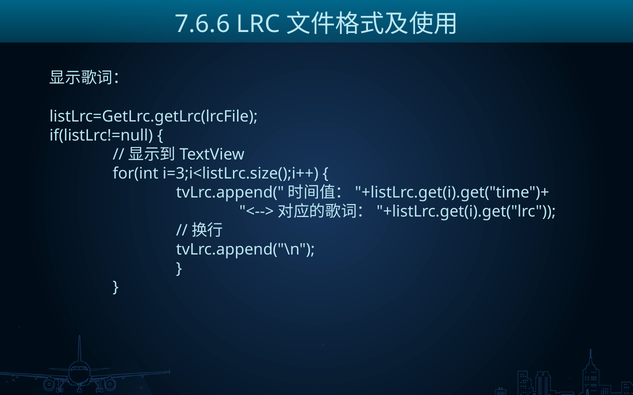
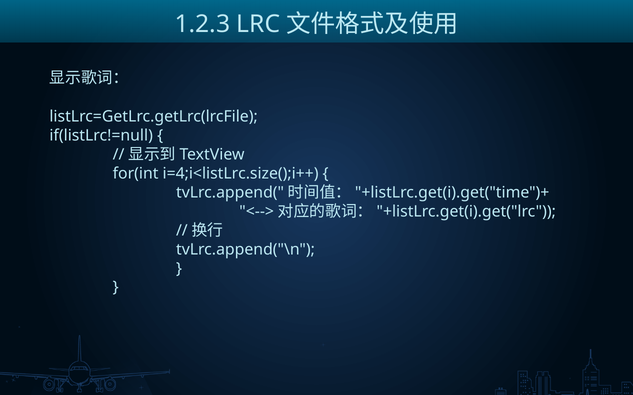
7.6.6: 7.6.6 -> 1.2.3 (202, 24)
i=3;i<listLrc.size();i++: i=3;i<listLrc.size();i++ -> i=4;i<listLrc.size();i++ (241, 174)
